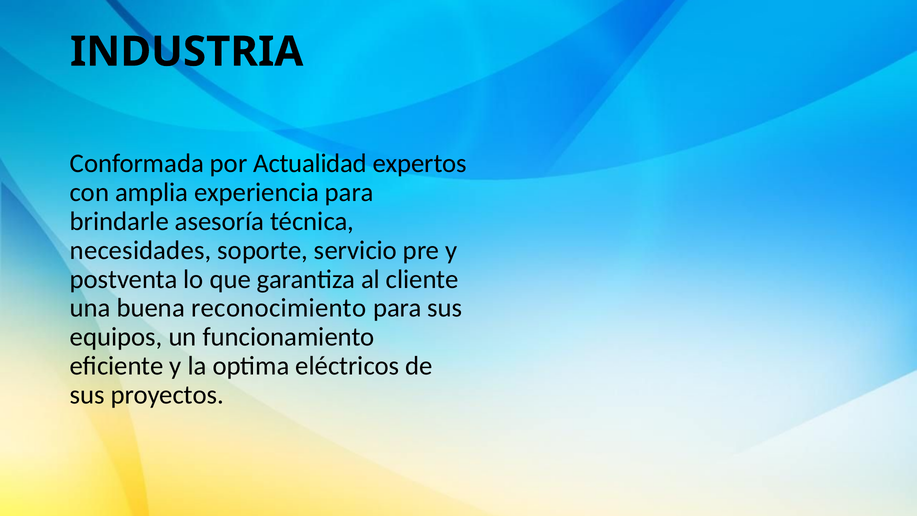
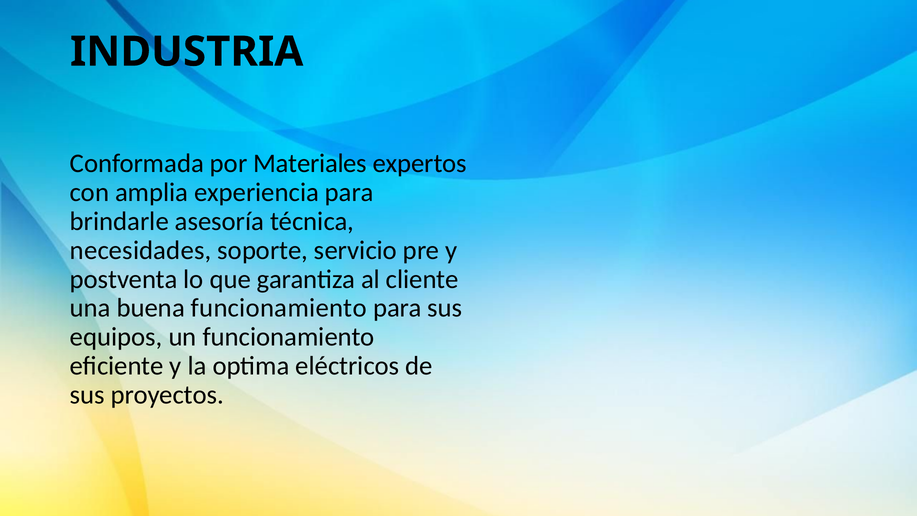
Actualidad: Actualidad -> Materiales (310, 164)
buena reconocimiento: reconocimiento -> funcionamiento (279, 308)
